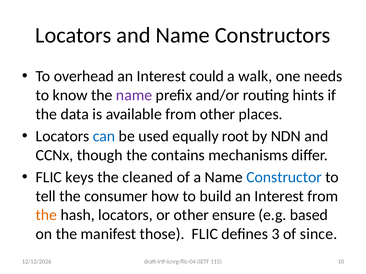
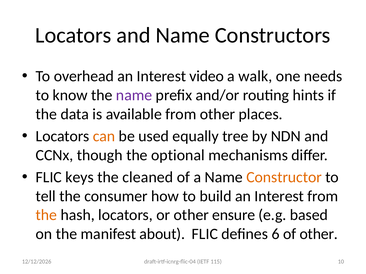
could: could -> video (207, 76)
can colour: blue -> orange (104, 136)
root: root -> tree (235, 136)
contains: contains -> optional (178, 155)
Constructor colour: blue -> orange (284, 178)
those: those -> about (162, 234)
3: 3 -> 6 (276, 234)
of since: since -> other (319, 234)
